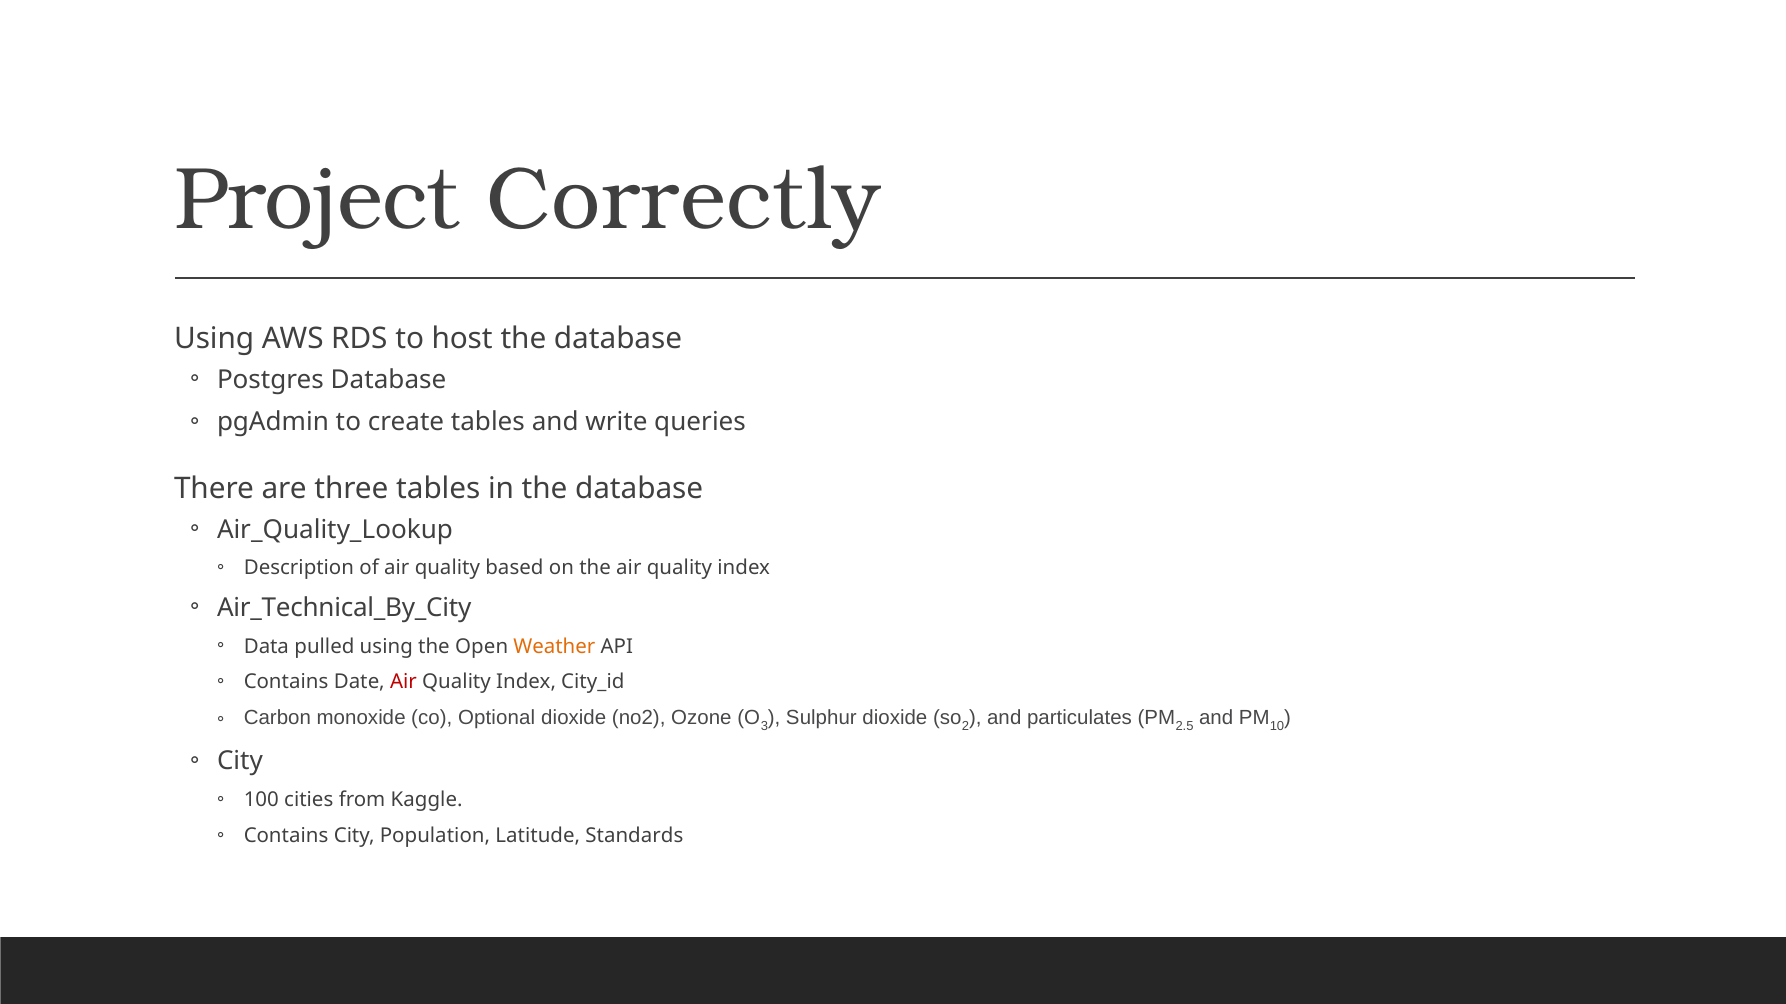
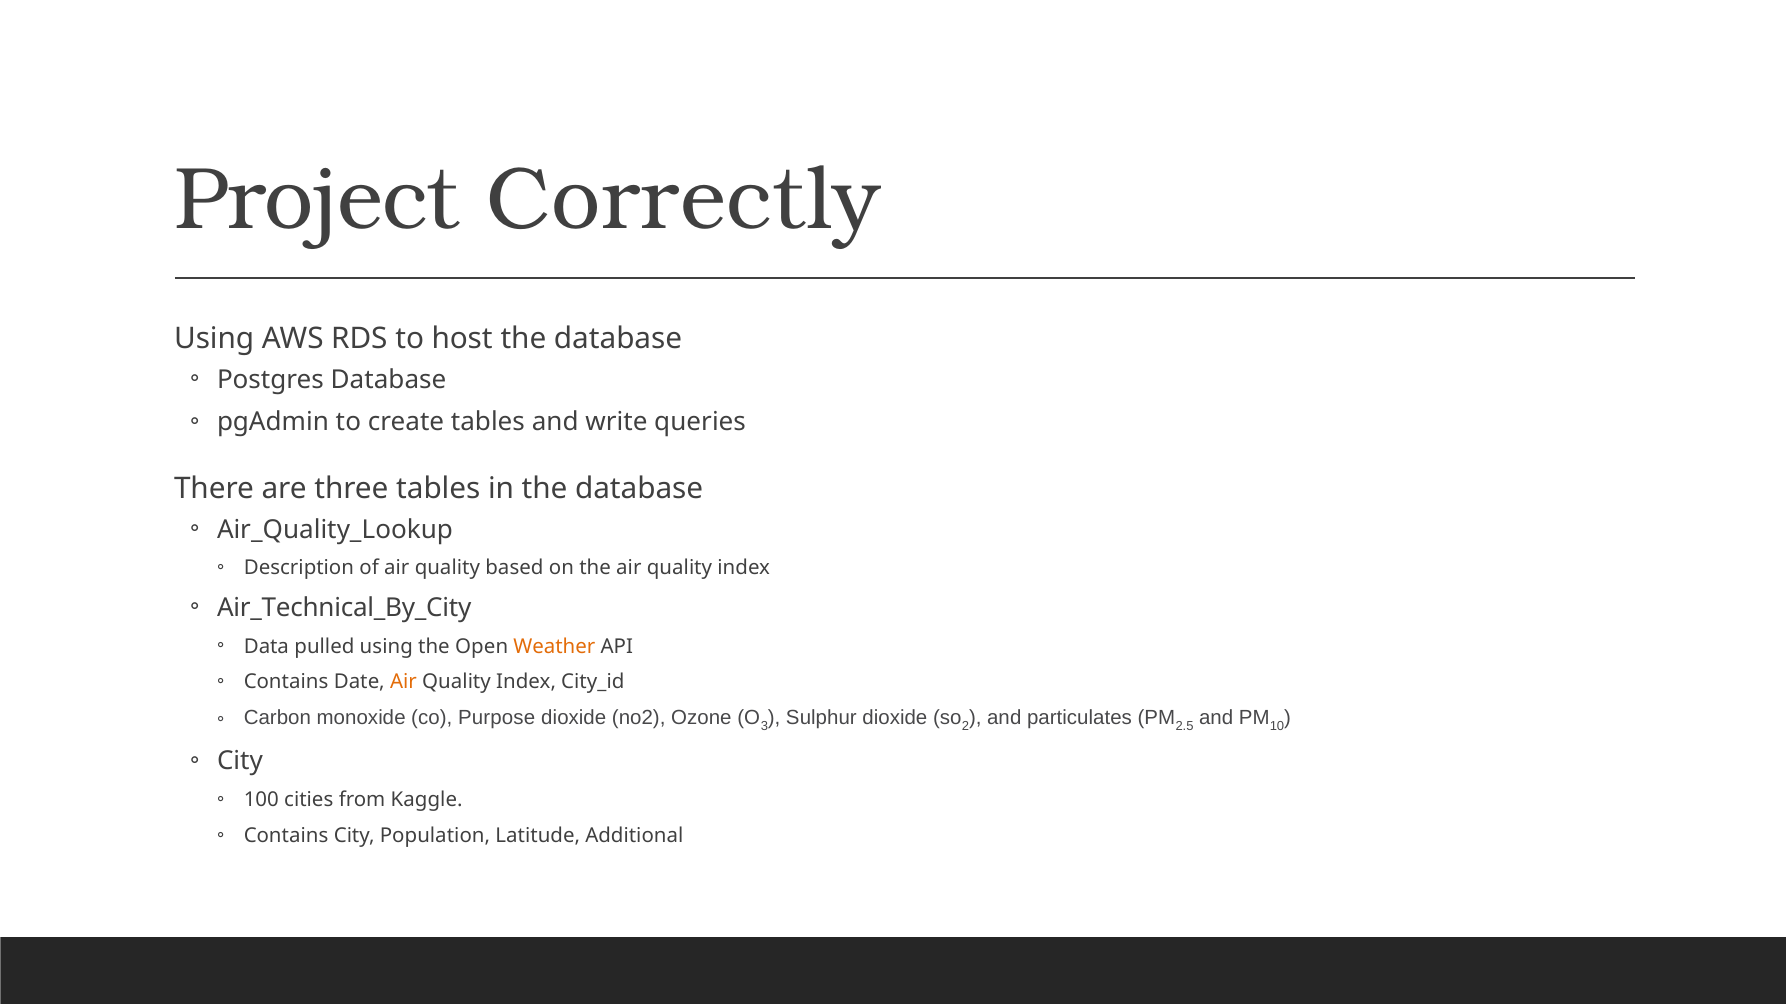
Air colour: red -> orange (403, 683)
Optional: Optional -> Purpose (497, 718)
Standards: Standards -> Additional (634, 836)
